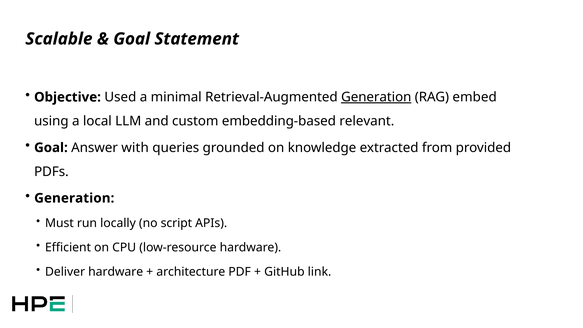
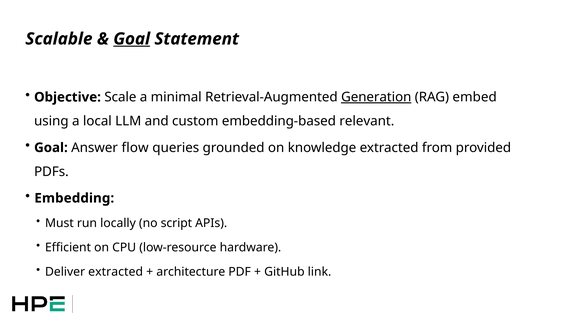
Goal underline: none -> present (132, 39)
Used: Used -> Scale (120, 97)
with: with -> flow (135, 148)
Generation: Generation -> Embedding (74, 198)
Deliver hardware: hardware -> extracted (116, 272)
